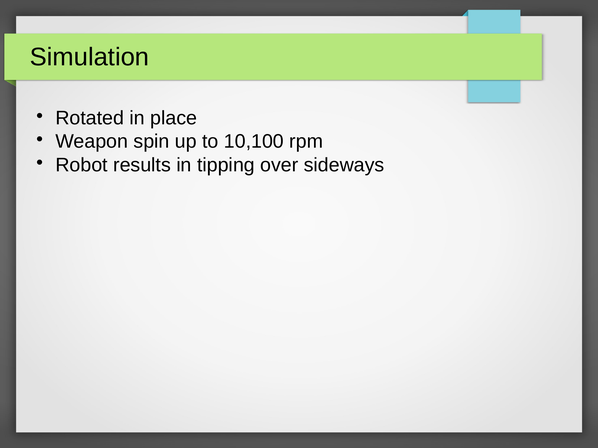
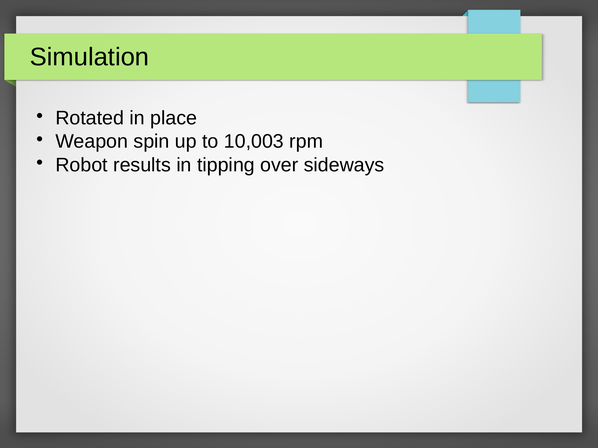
10,100: 10,100 -> 10,003 (254, 142)
